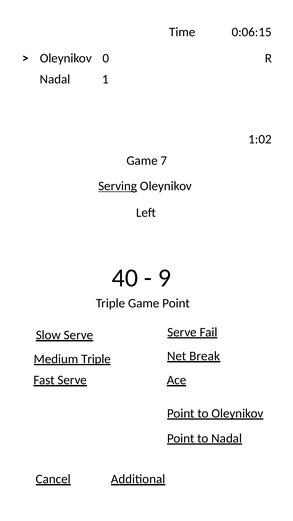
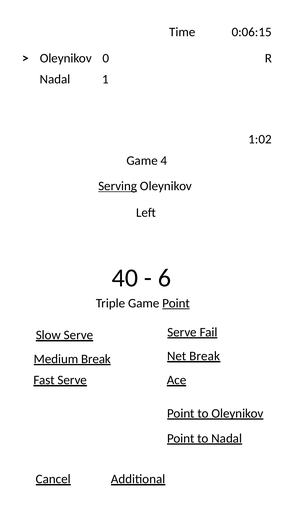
7: 7 -> 4 (164, 161)
9: 9 -> 6 (164, 278)
Point underline: none -> present (176, 303)
Medium Triple: Triple -> Break (96, 359)
